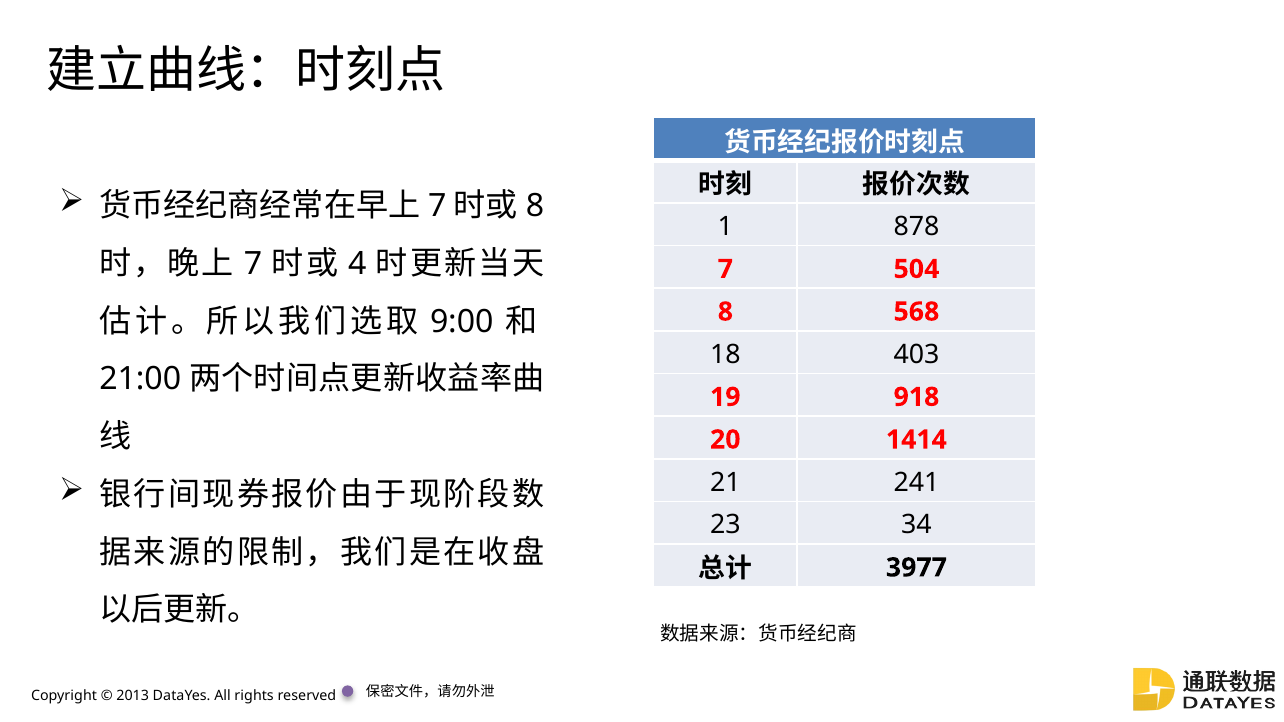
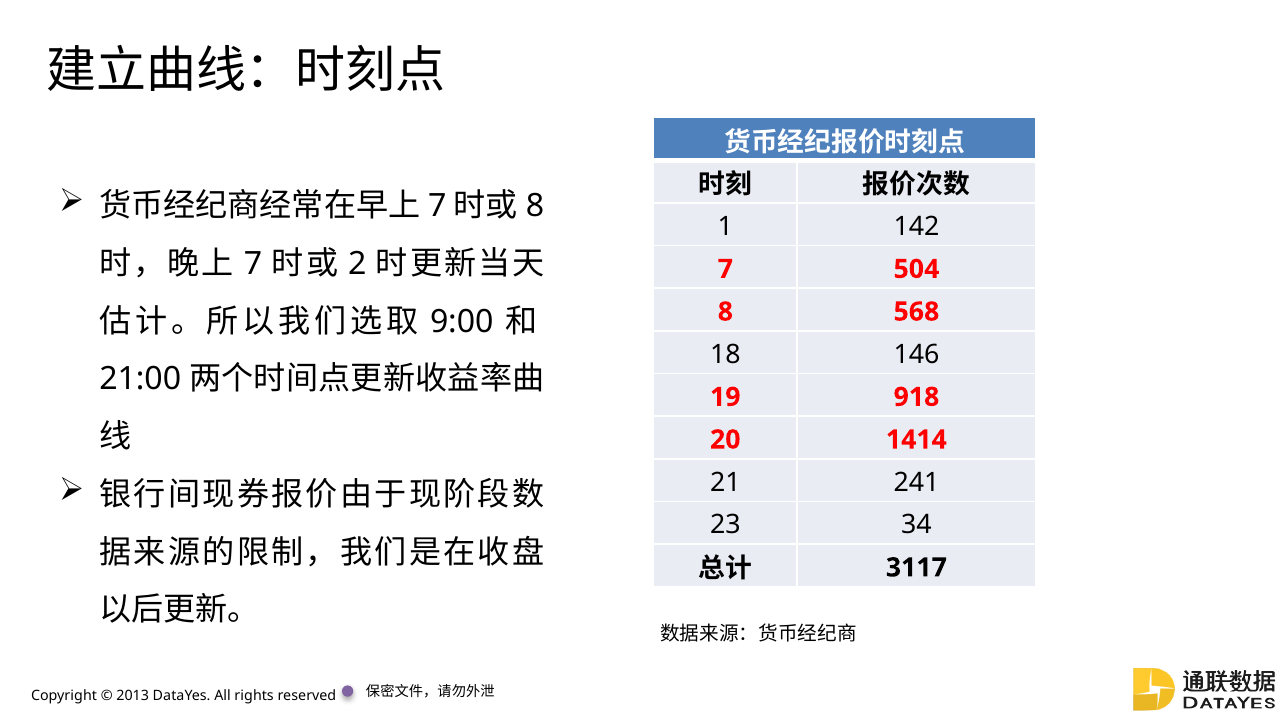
878: 878 -> 142 (916, 227)
4: 4 -> 2 (357, 264)
403: 403 -> 146 (916, 355)
3977: 3977 -> 3117 (916, 568)
